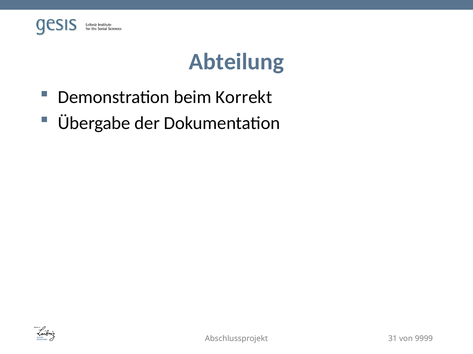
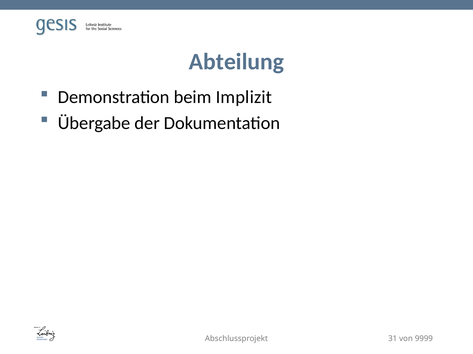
Korrekt: Korrekt -> Implizit (244, 97)
